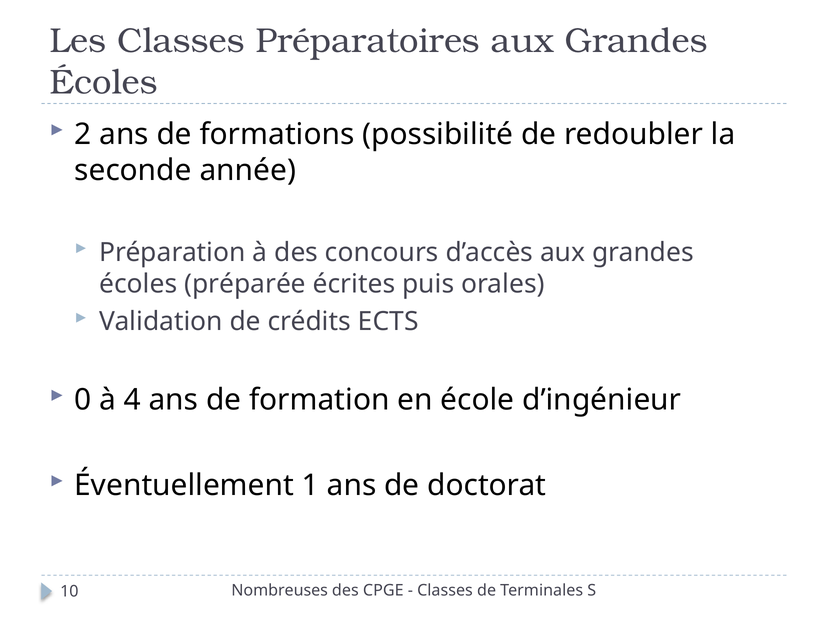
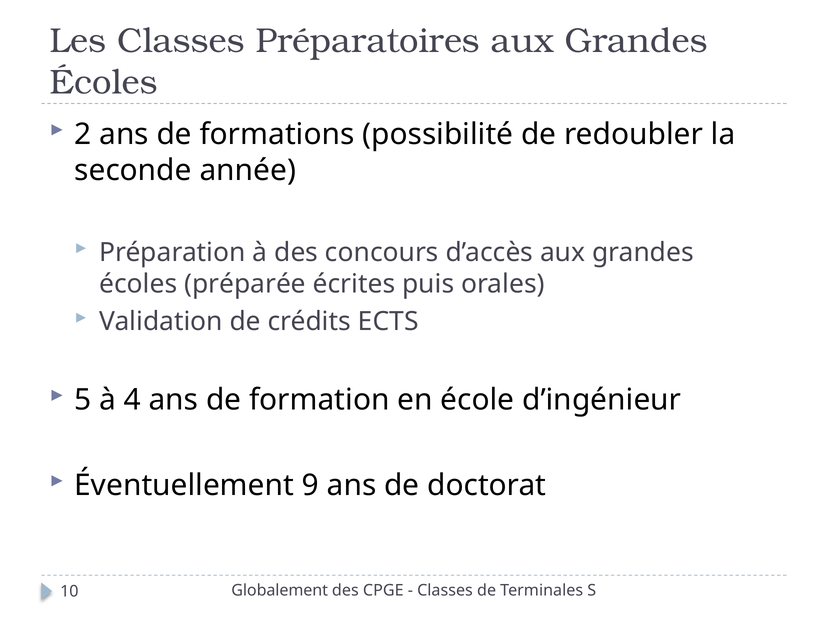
0: 0 -> 5 (83, 400)
1: 1 -> 9 (310, 486)
Nombreuses: Nombreuses -> Globalement (280, 590)
